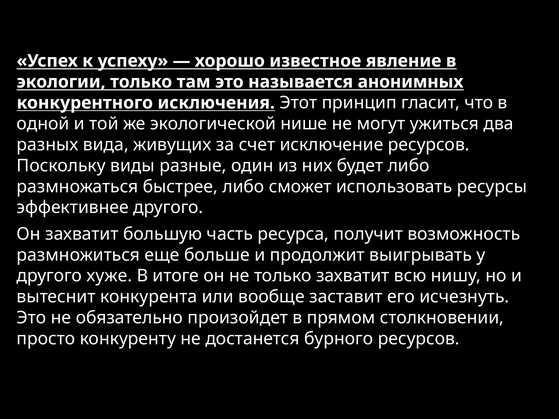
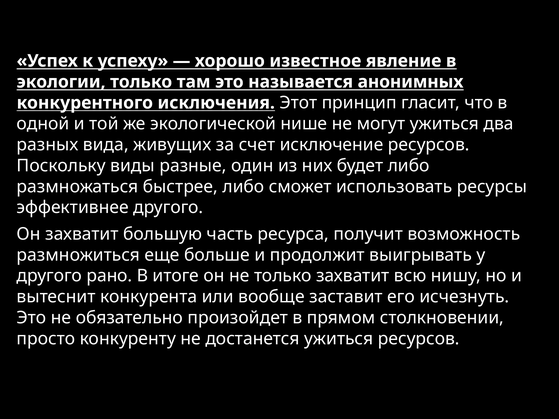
хуже: хуже -> рано (109, 276)
достанется бурного: бурного -> ужиться (339, 339)
